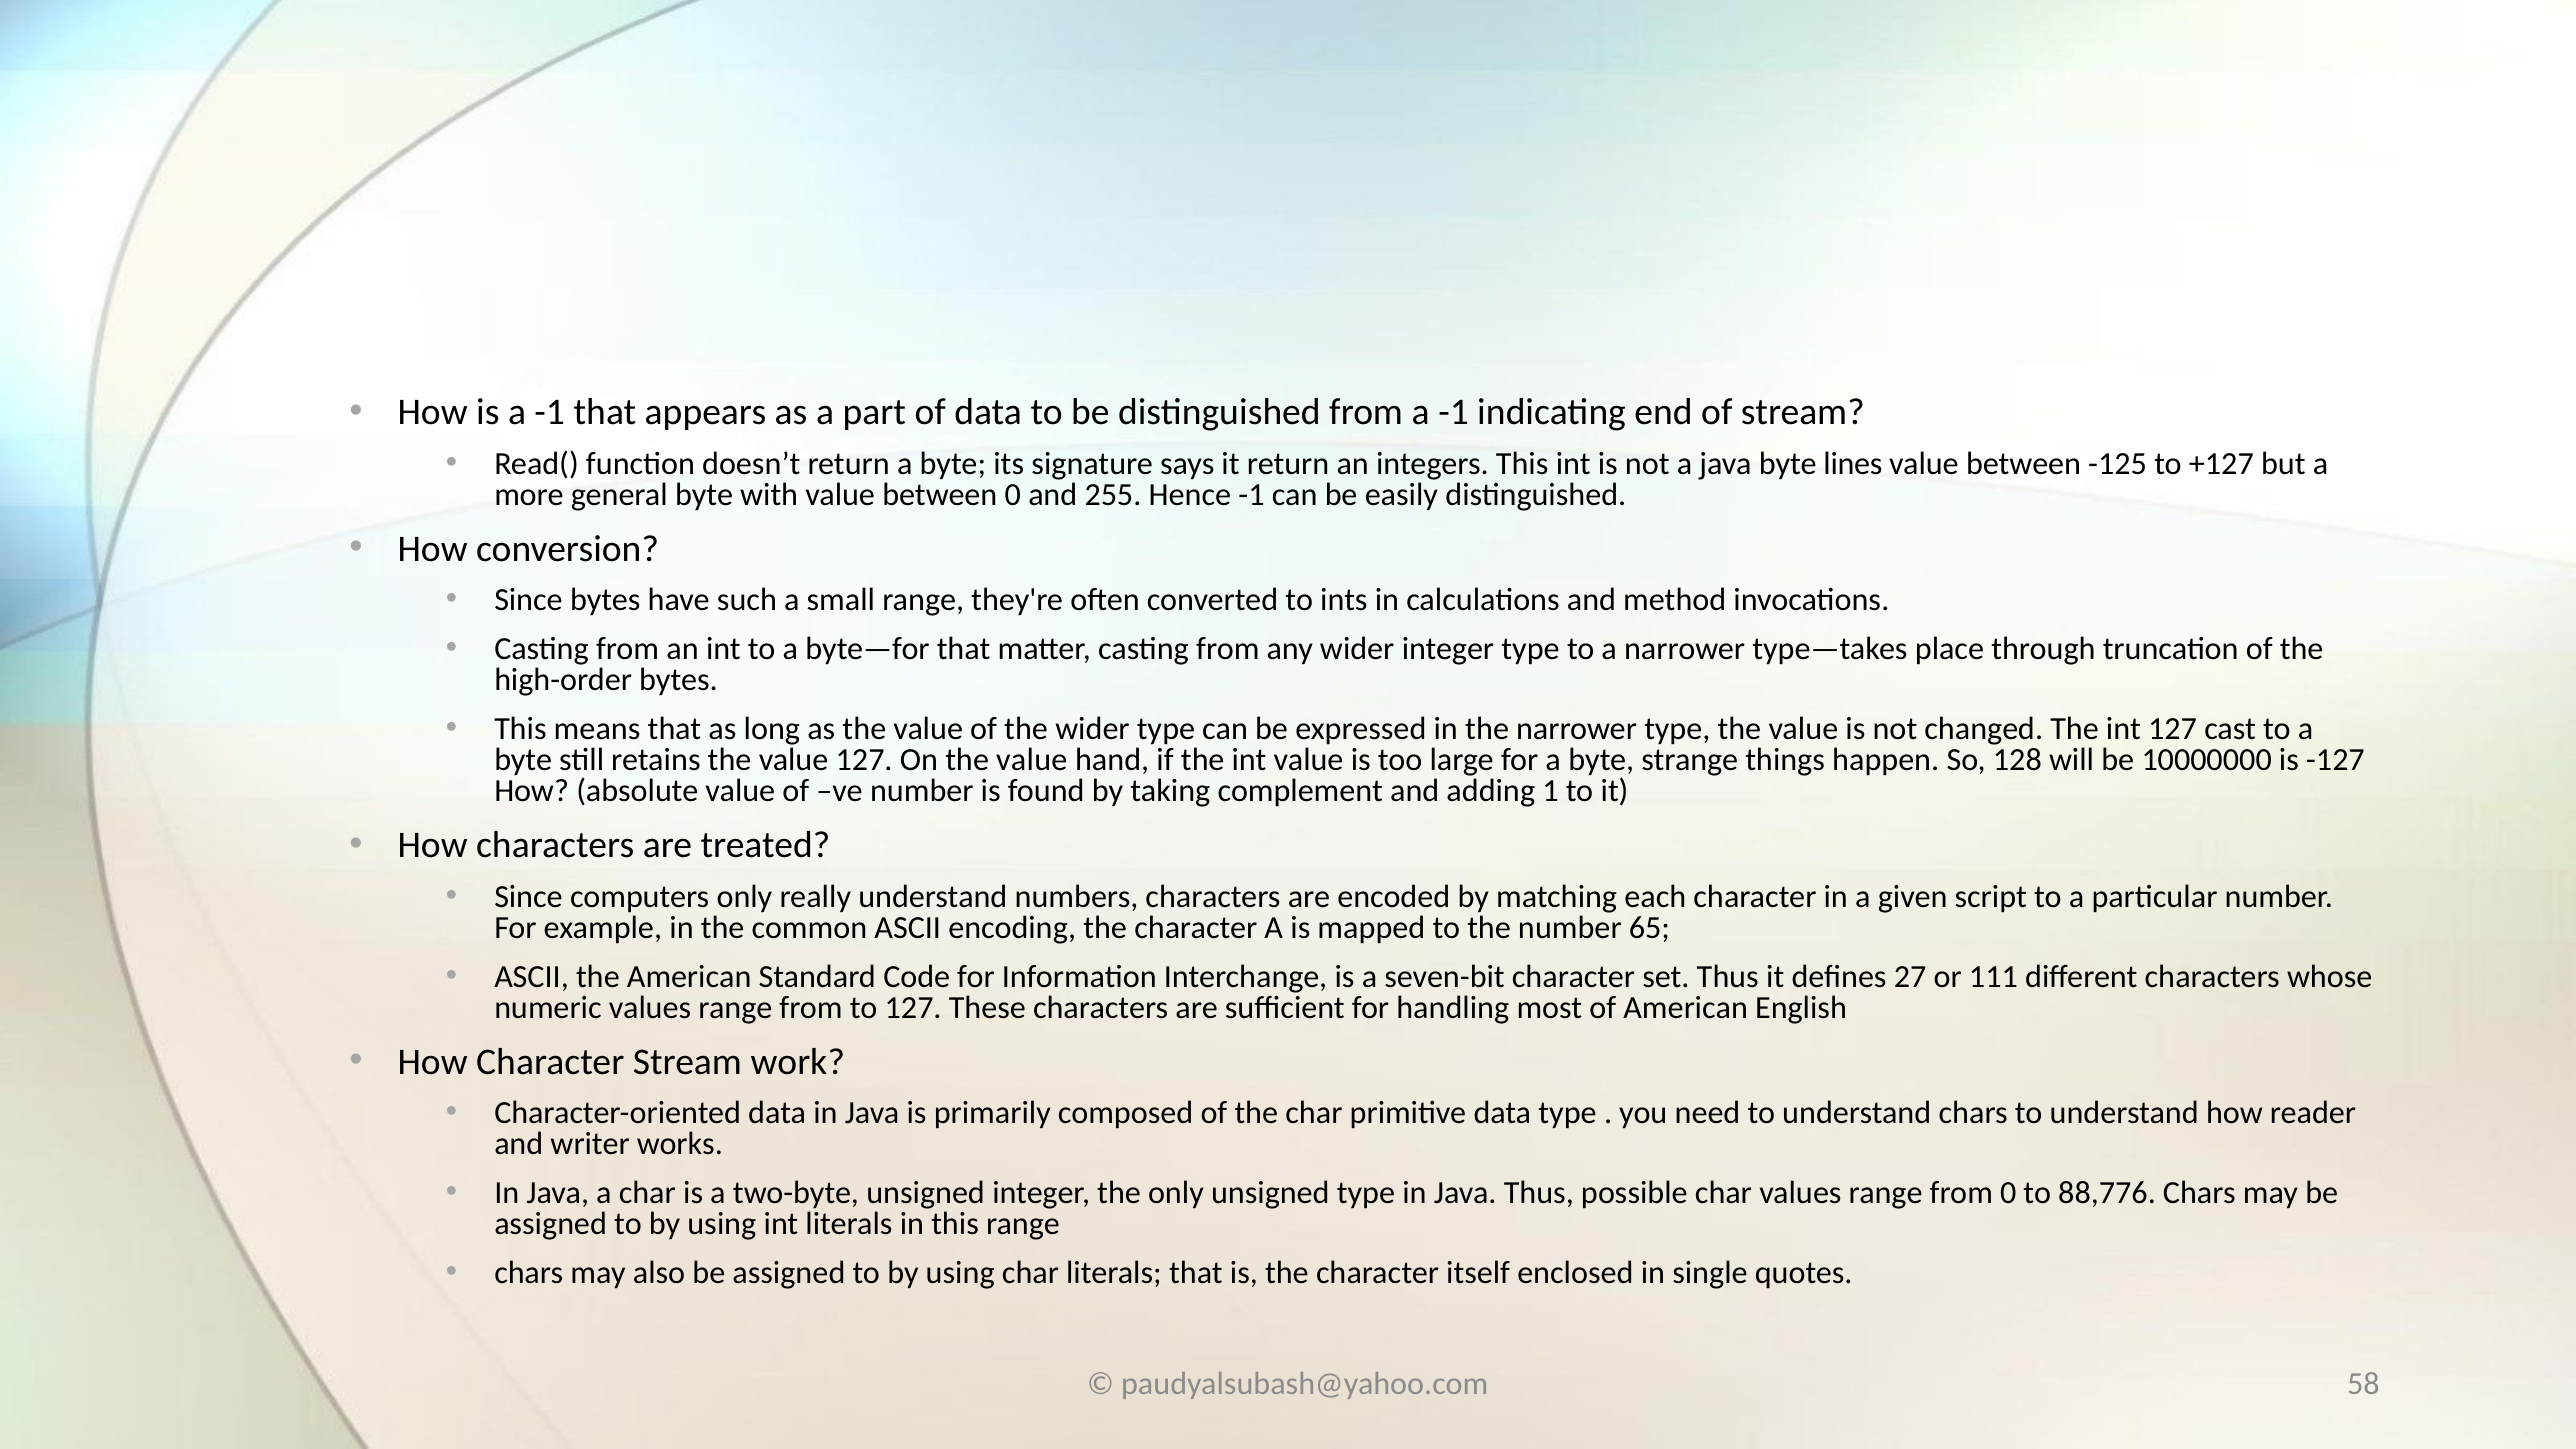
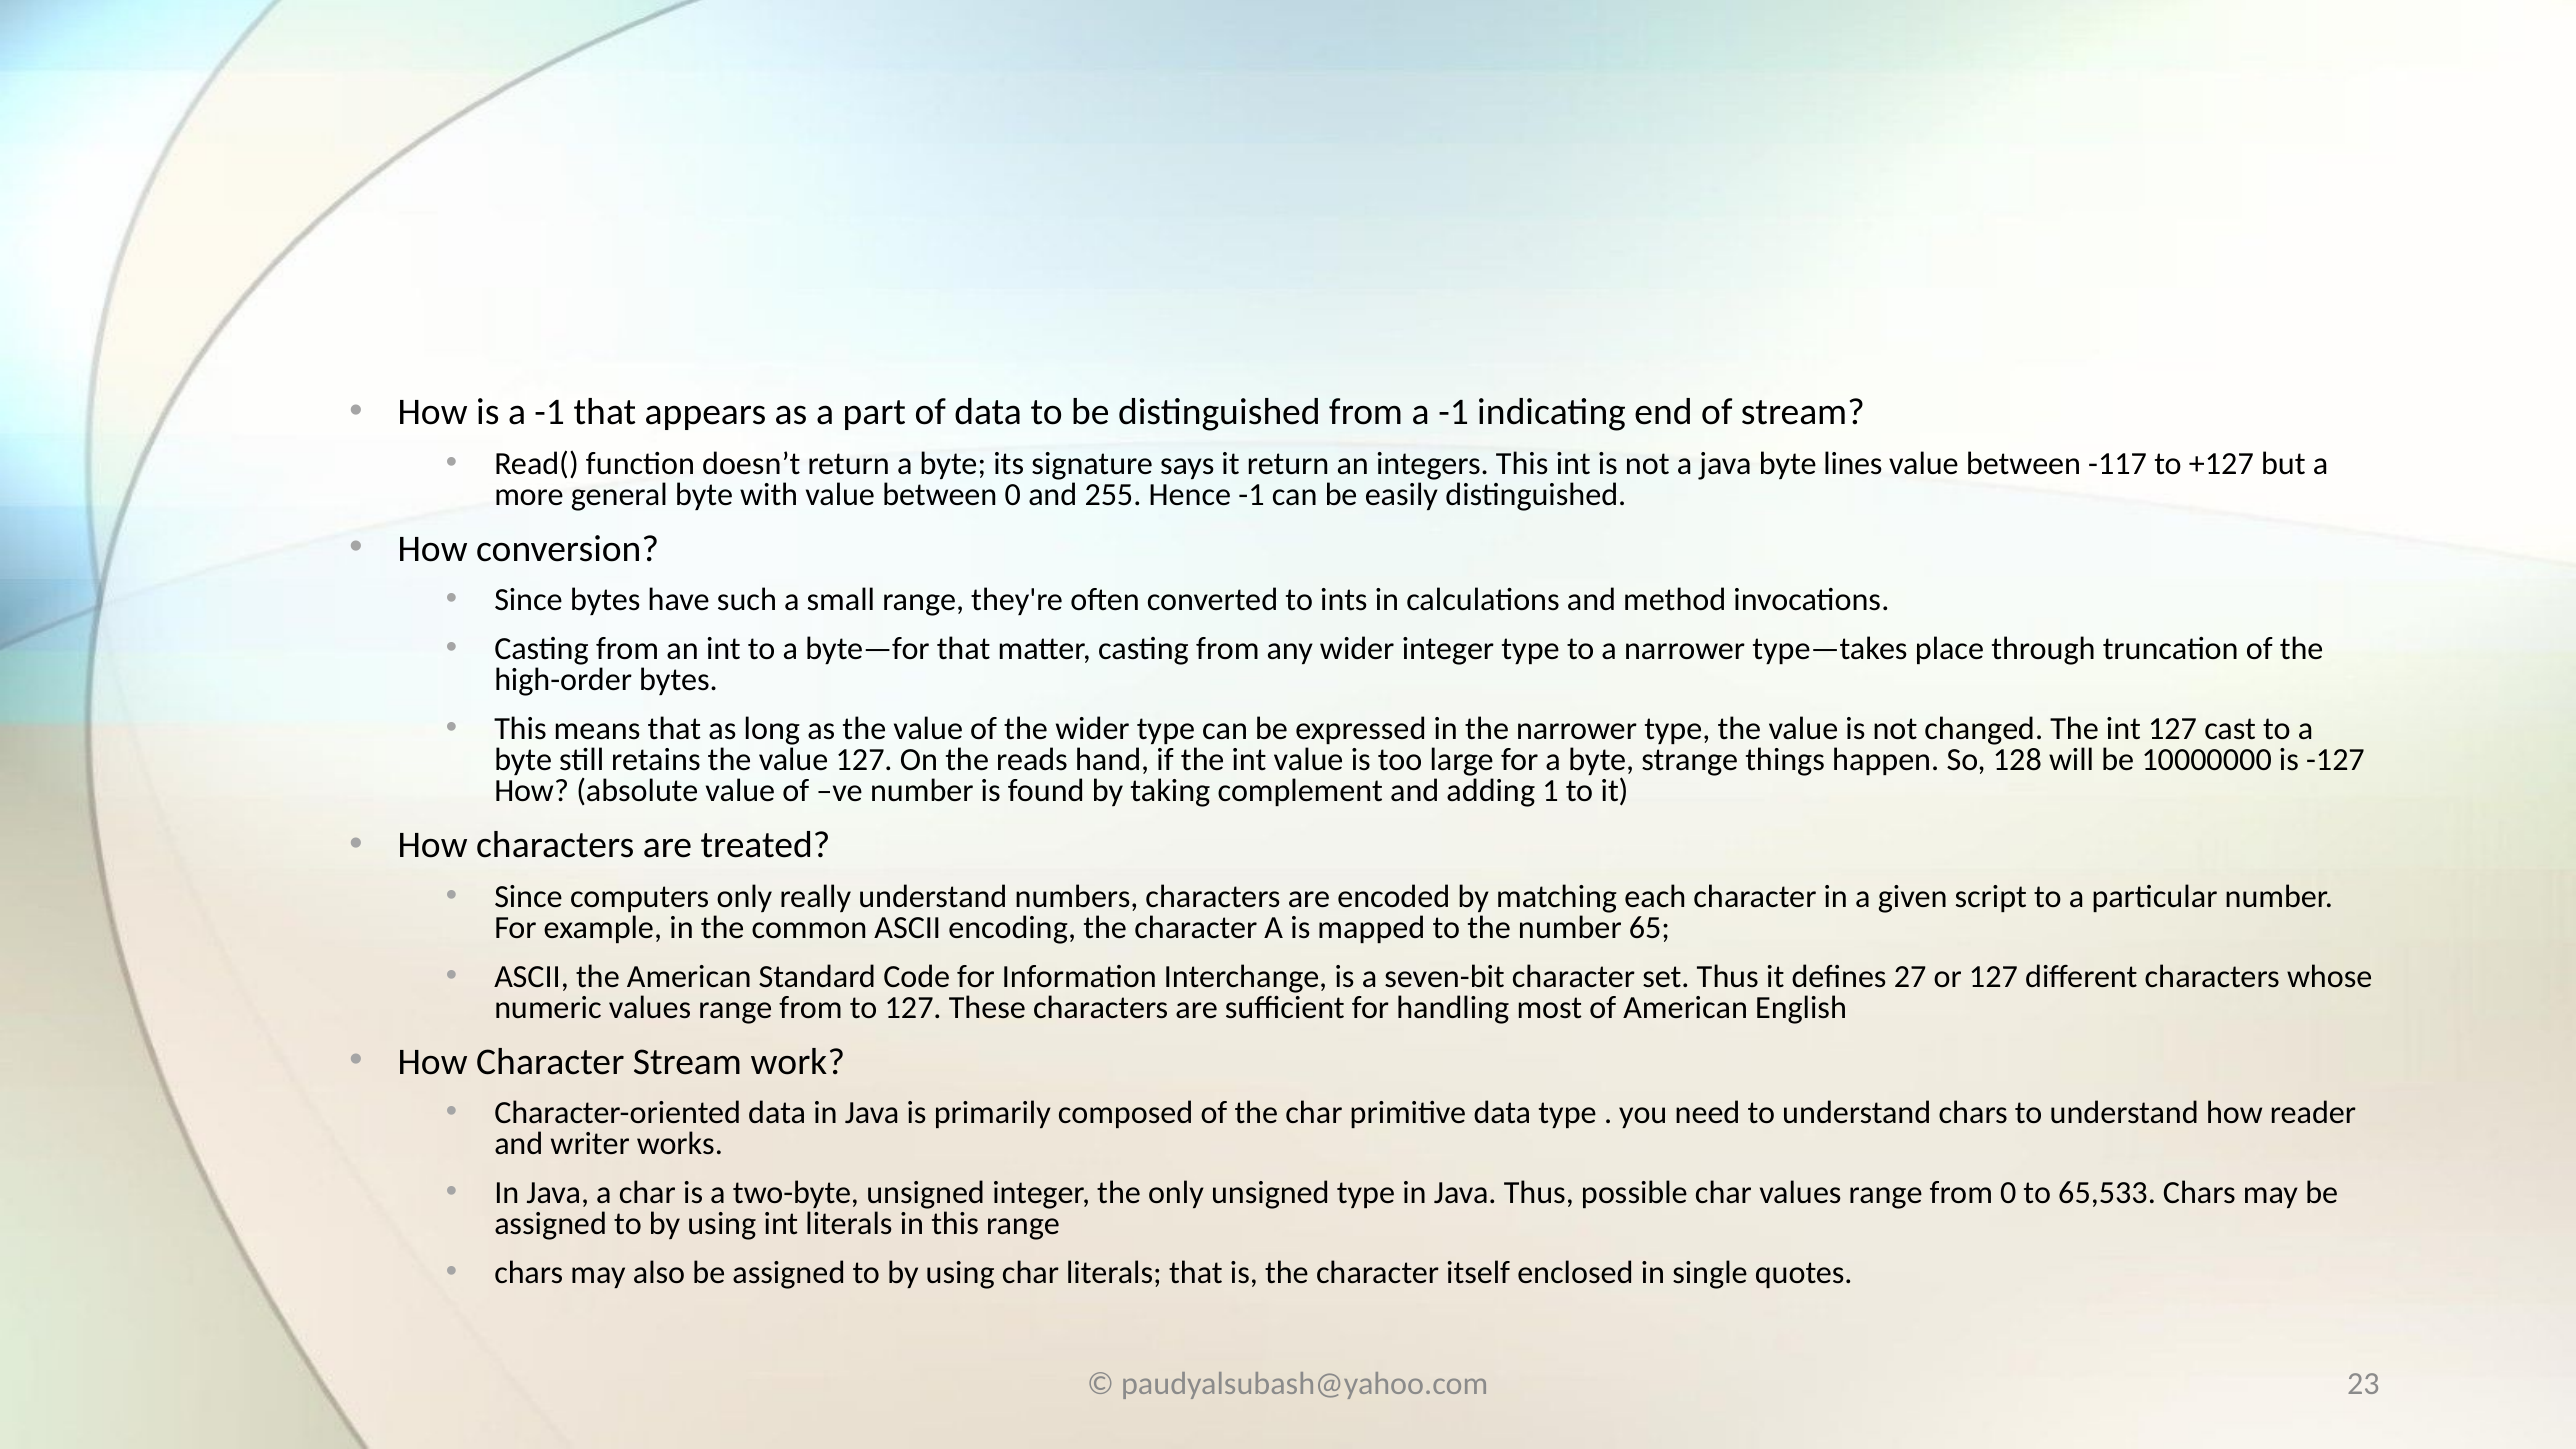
-125: -125 -> -117 (2118, 464)
On the value: value -> reads (1032, 760)
or 111: 111 -> 127 (1993, 976)
88,776: 88,776 -> 65,533 (2107, 1193)
58: 58 -> 23 (2363, 1383)
